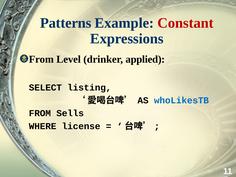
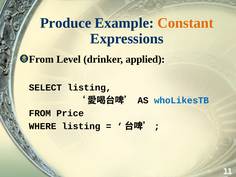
Patterns: Patterns -> Produce (66, 23)
Constant colour: red -> orange (186, 23)
Sells: Sells -> Price (70, 113)
WHERE license: license -> listing (81, 126)
